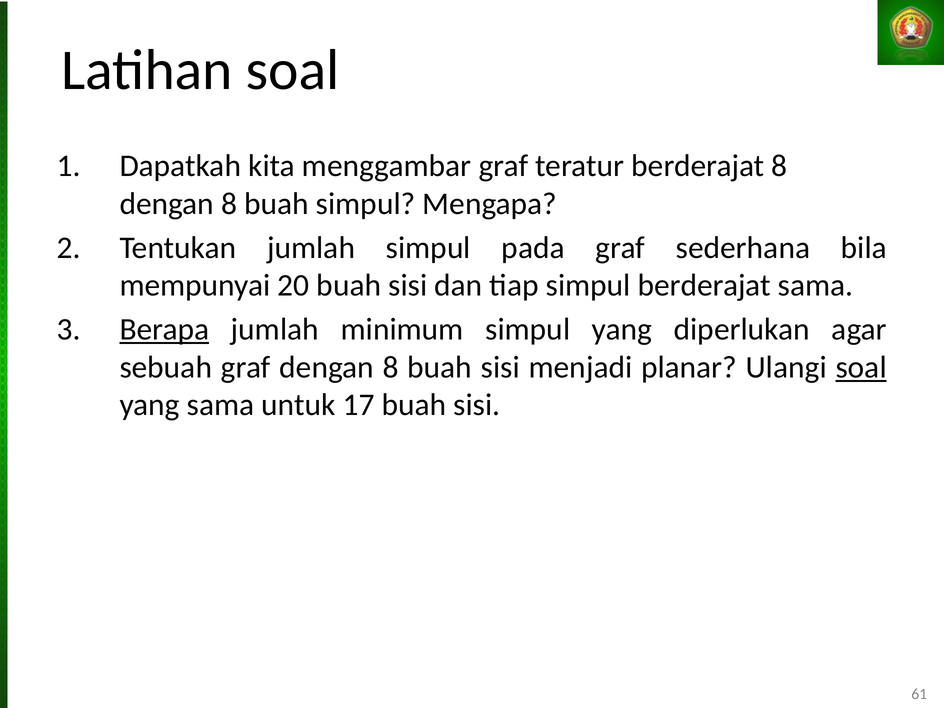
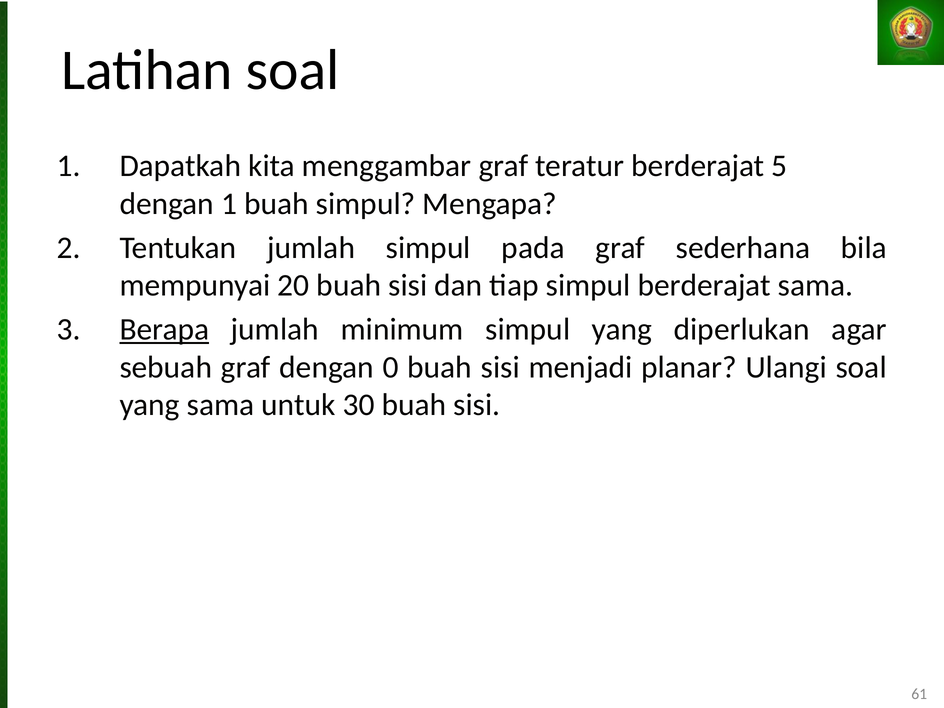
berderajat 8: 8 -> 5 (779, 166)
8: 8 -> 1 (229, 204)
graf dengan 8: 8 -> 0 (391, 367)
soal underline: present -> none (861, 367)
17: 17 -> 30 (359, 405)
